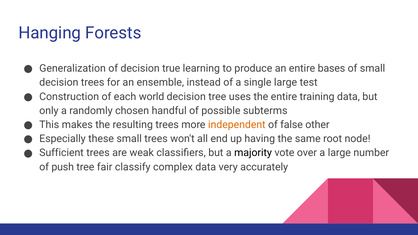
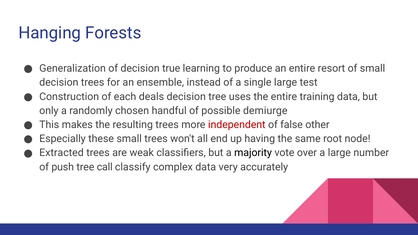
bases: bases -> resort (331, 68)
world: world -> deals (151, 97)
subterms: subterms -> demiurge (265, 111)
independent colour: orange -> red (237, 125)
Sufficient: Sufficient -> Extracted (62, 153)
fair: fair -> call (105, 167)
